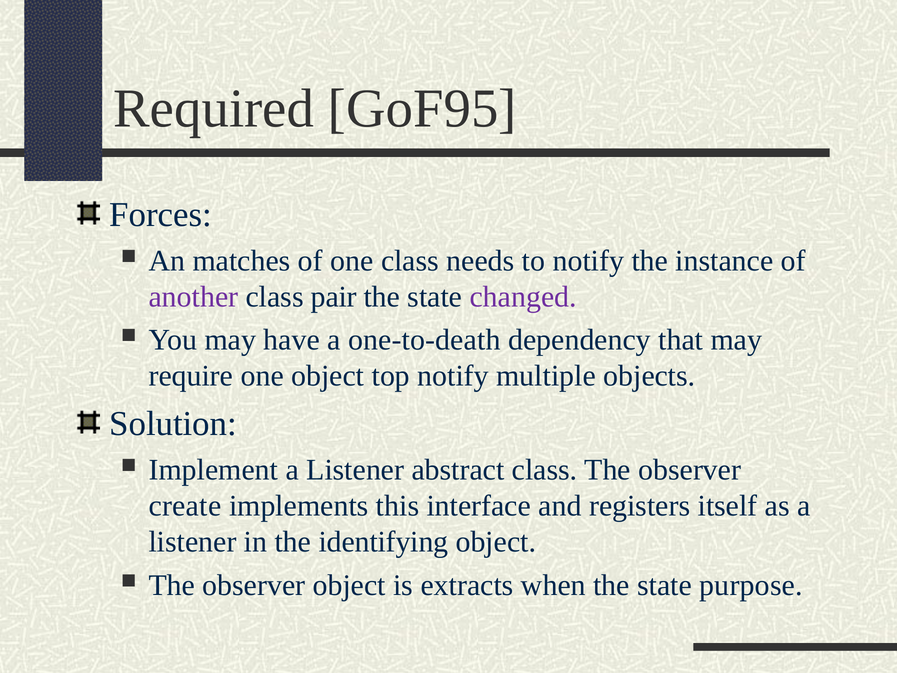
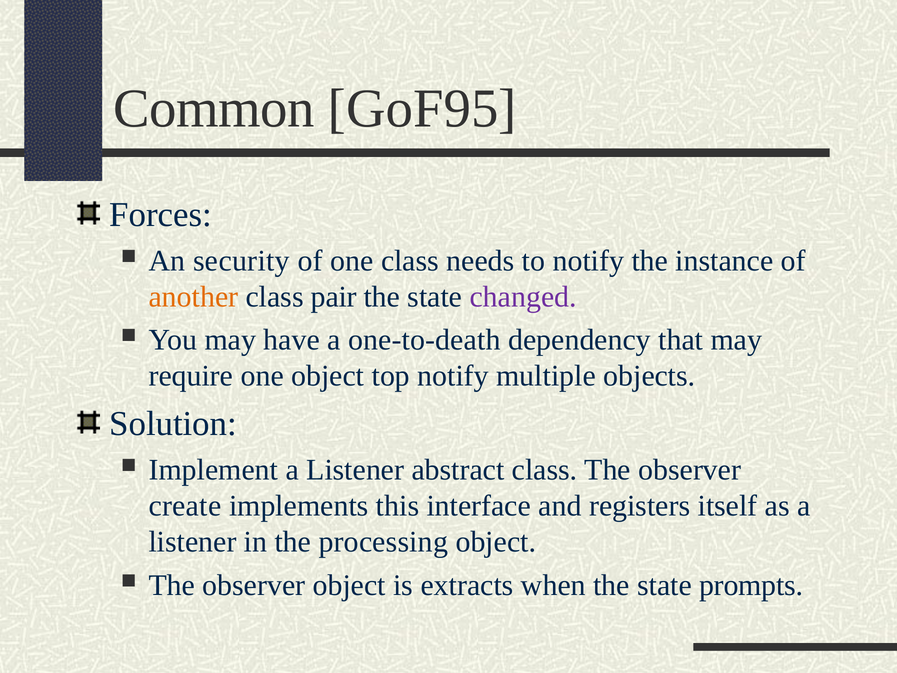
Required: Required -> Common (214, 109)
matches: matches -> security (241, 261)
another colour: purple -> orange (193, 297)
identifying: identifying -> processing (383, 542)
purpose: purpose -> prompts (751, 585)
